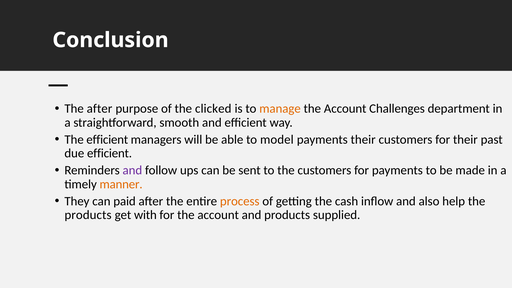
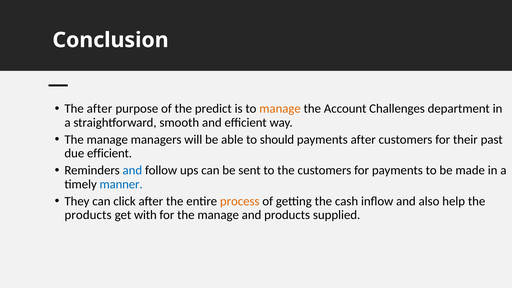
clicked: clicked -> predict (213, 109)
efficient: efficient -> manage (107, 139)
model: model -> should (277, 139)
payments their: their -> after (363, 139)
and colour: purple -> blue (132, 170)
manner colour: orange -> blue (121, 184)
paid: paid -> click (125, 201)
for the account: account -> manage (218, 215)
